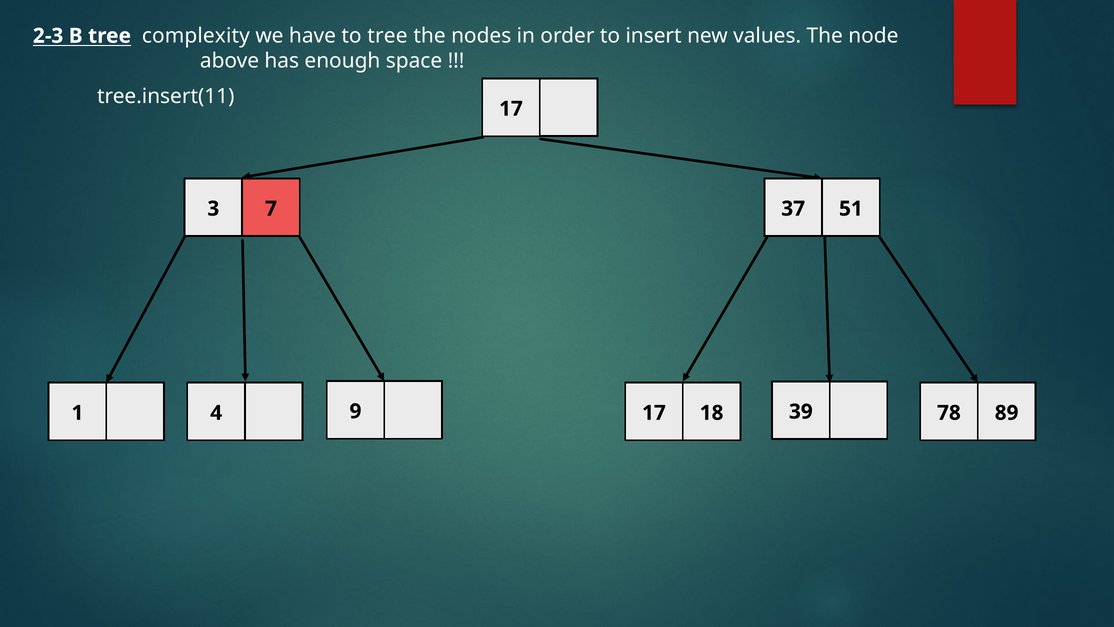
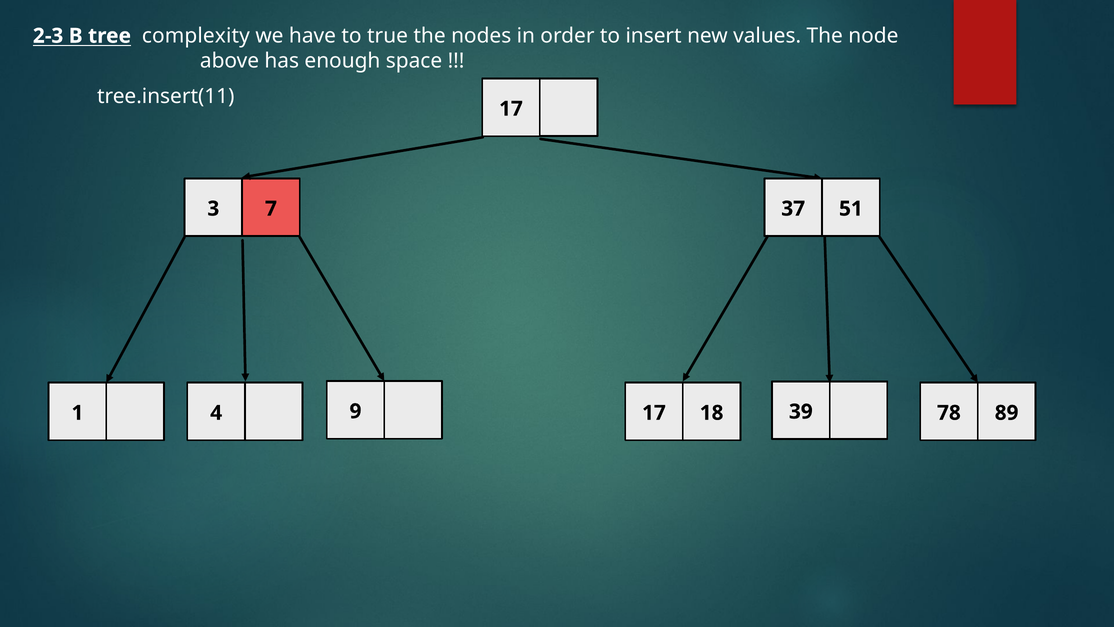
to tree: tree -> true (388, 36)
